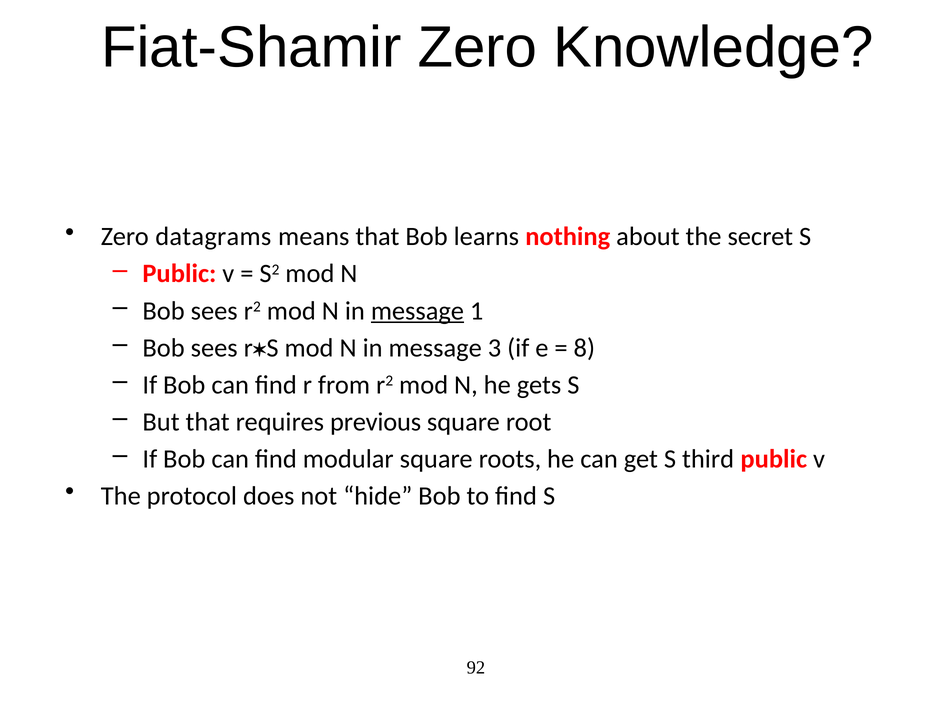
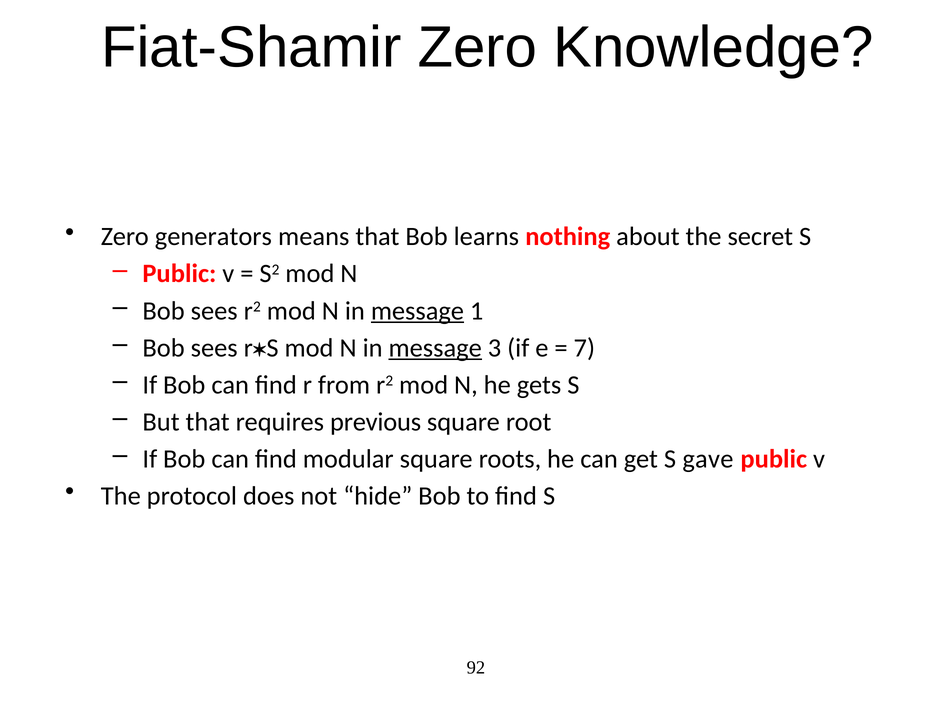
datagrams: datagrams -> generators (213, 237)
message underline: none -> present (435, 348)
8: 8 -> 7 (584, 348)
third: third -> gave (708, 459)
